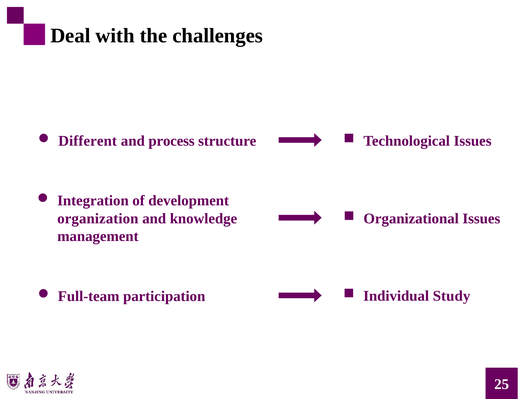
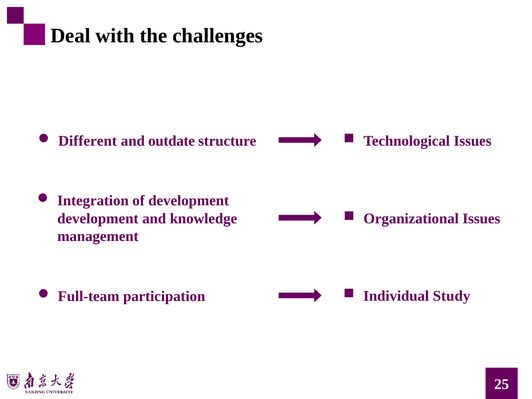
process: process -> outdate (172, 141)
organization: organization -> development (98, 219)
